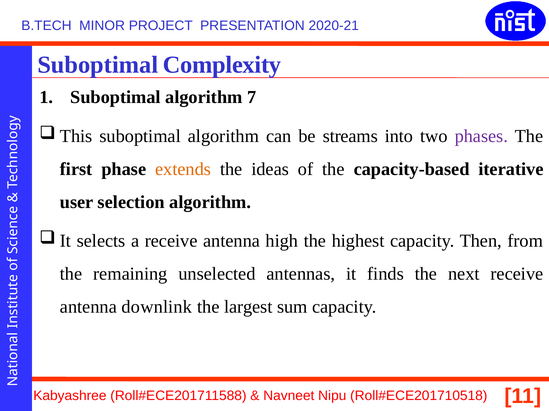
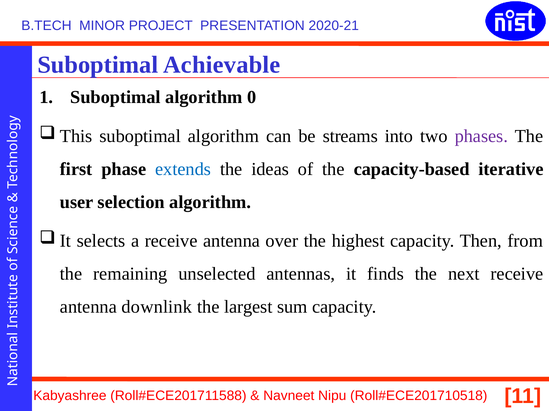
Complexity: Complexity -> Achievable (222, 65)
7: 7 -> 0 (252, 97)
extends colour: orange -> blue (183, 169)
high: high -> over (282, 241)
